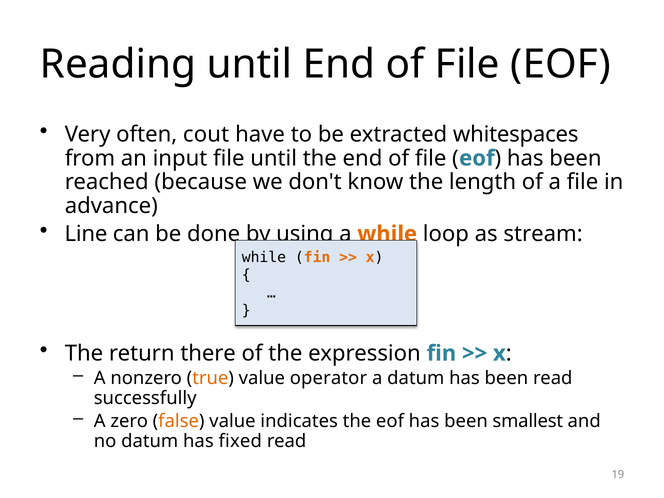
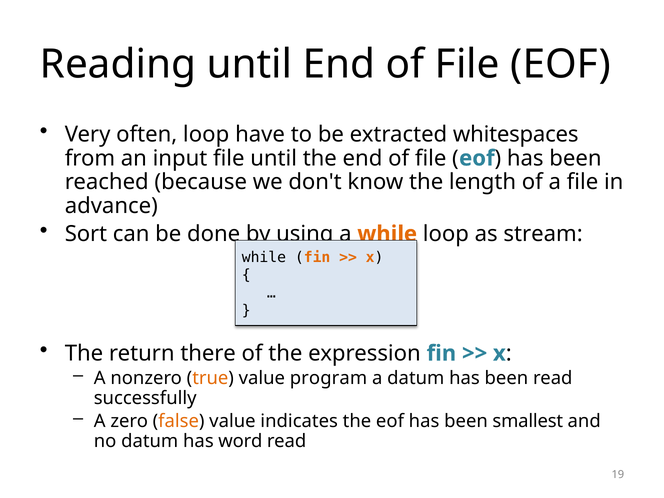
often cout: cout -> loop (206, 134)
Line: Line -> Sort (86, 234)
operator: operator -> program (328, 378)
fixed: fixed -> word (240, 441)
